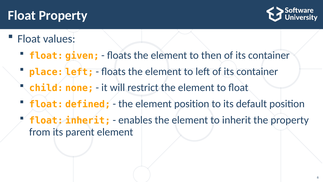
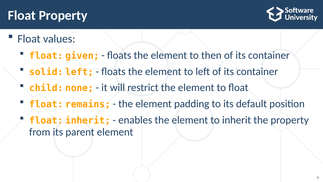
place: place -> solid (46, 72)
defined: defined -> remains (88, 104)
element position: position -> padding (192, 104)
